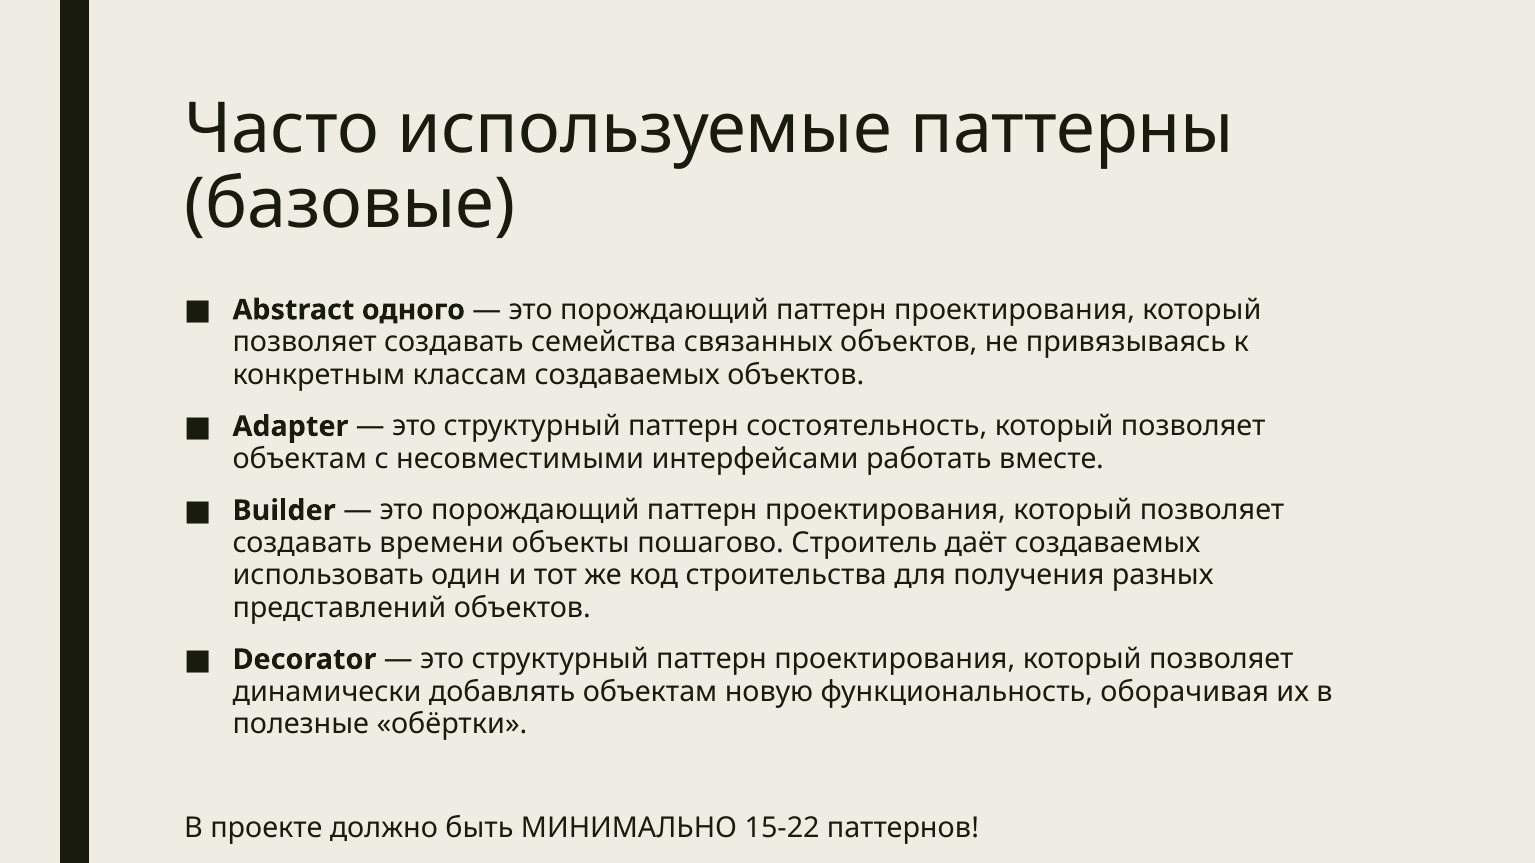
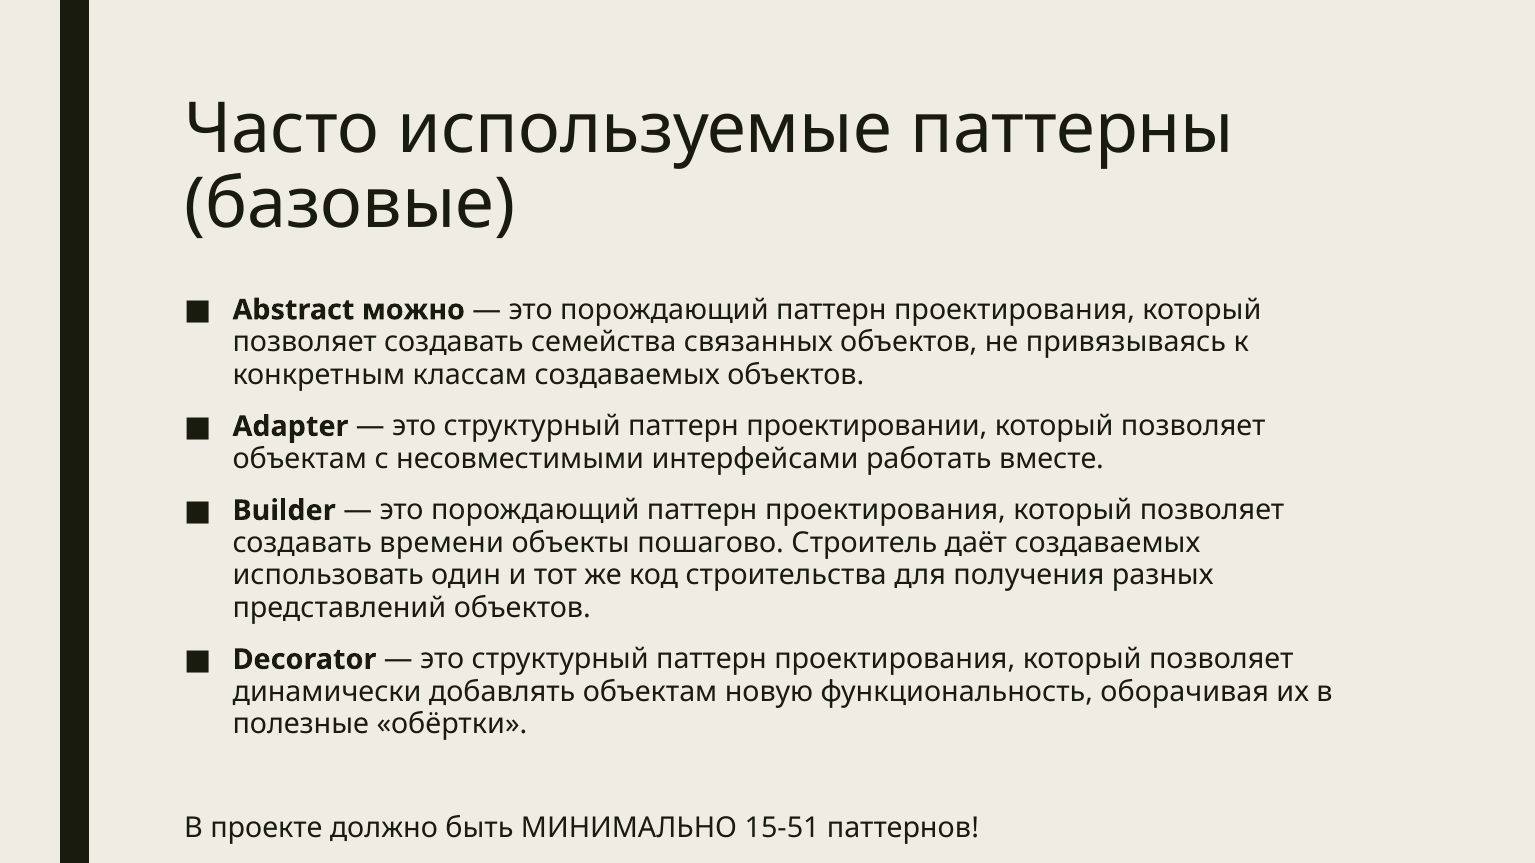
одного: одного -> можно (413, 310)
состоятельность: состоятельность -> проектировании (867, 427)
15-22: 15-22 -> 15-51 (782, 828)
